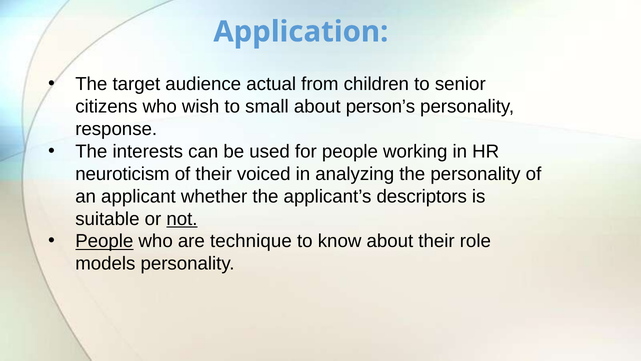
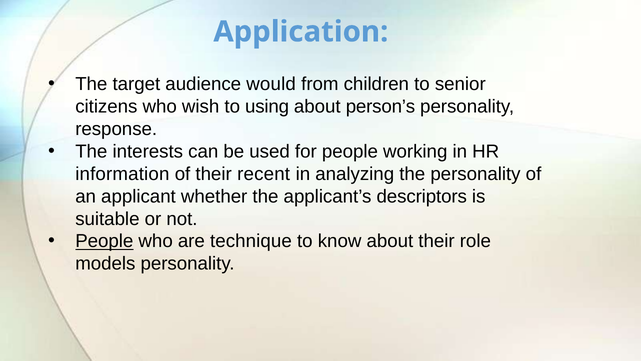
actual: actual -> would (271, 84)
small: small -> using (267, 106)
neuroticism: neuroticism -> information (122, 174)
voiced: voiced -> recent (264, 174)
not underline: present -> none (182, 219)
